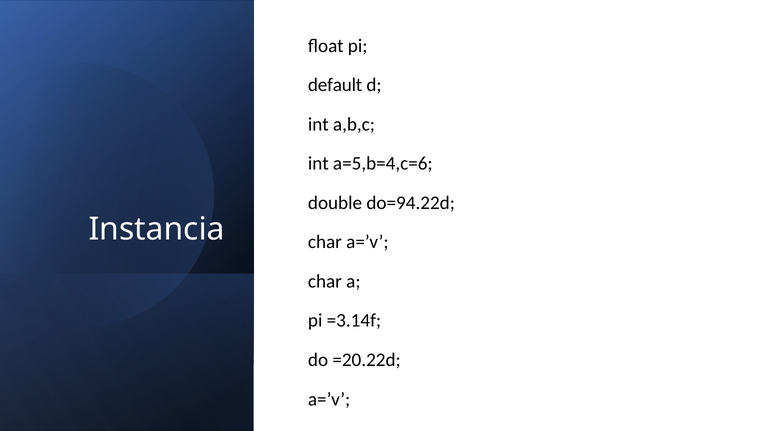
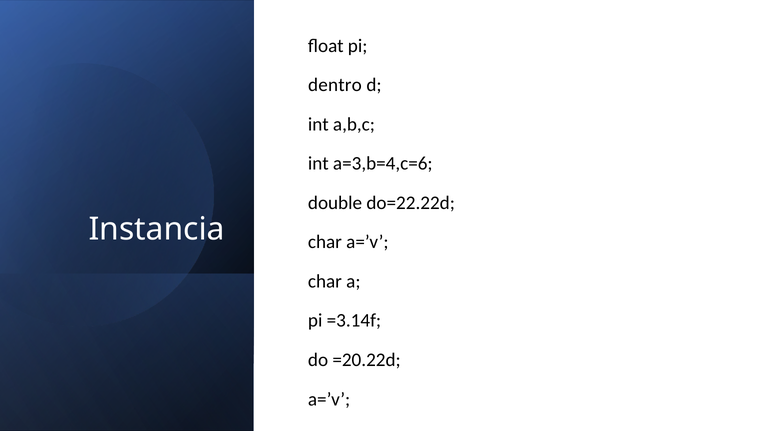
default: default -> dentro (335, 85)
a=5,b=4,c=6: a=5,b=4,c=6 -> a=3,b=4,c=6 (383, 163)
do=94.22d: do=94.22d -> do=22.22d (411, 203)
